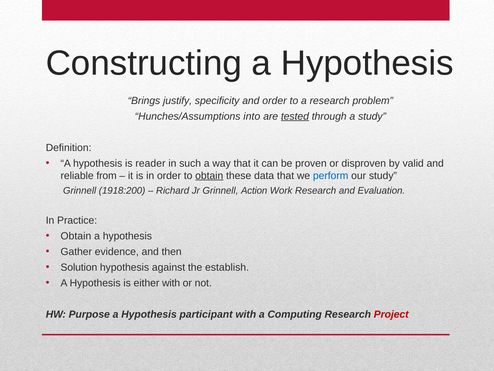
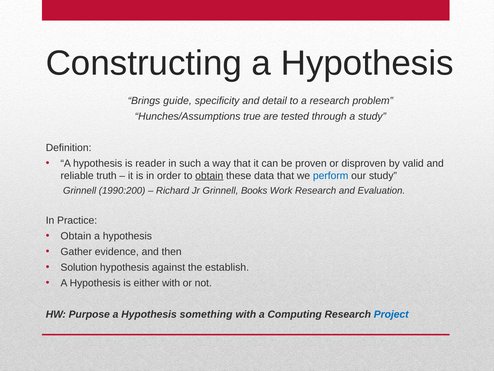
justify: justify -> guide (178, 101)
and order: order -> detail (275, 101)
into: into -> true (252, 116)
tested underline: present -> none (295, 116)
from: from -> truth (107, 175)
1918:200: 1918:200 -> 1990:200 (122, 190)
Action: Action -> Books (254, 190)
participant: participant -> something (206, 314)
Project colour: red -> blue (391, 314)
